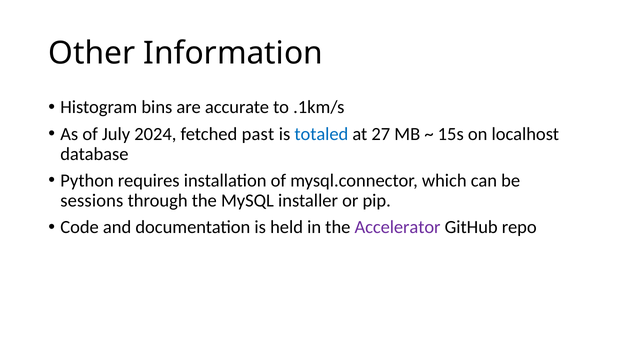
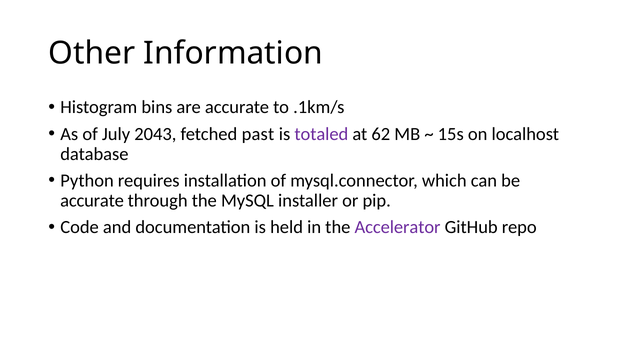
2024: 2024 -> 2043 (155, 134)
totaled colour: blue -> purple (321, 134)
27: 27 -> 62 (381, 134)
sessions: sessions -> accurate (92, 201)
